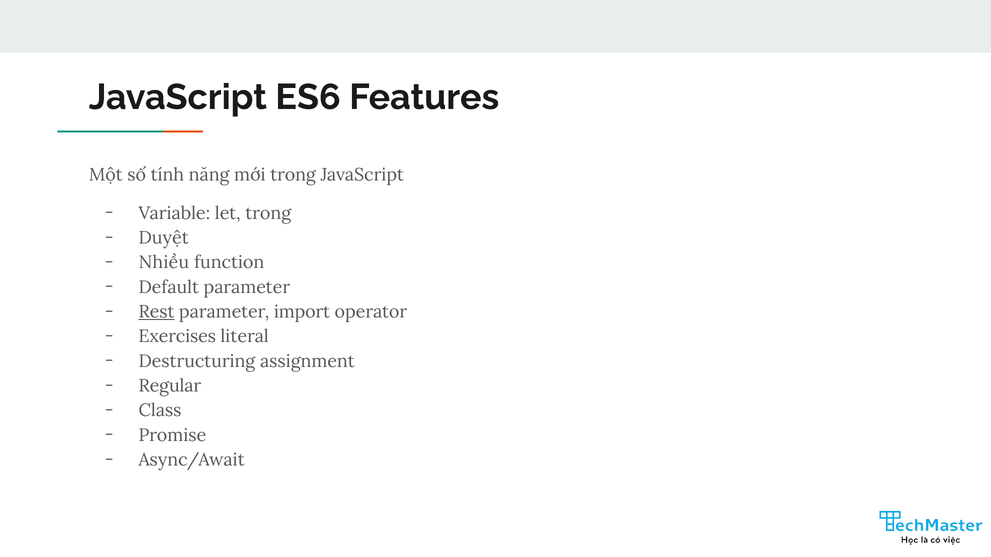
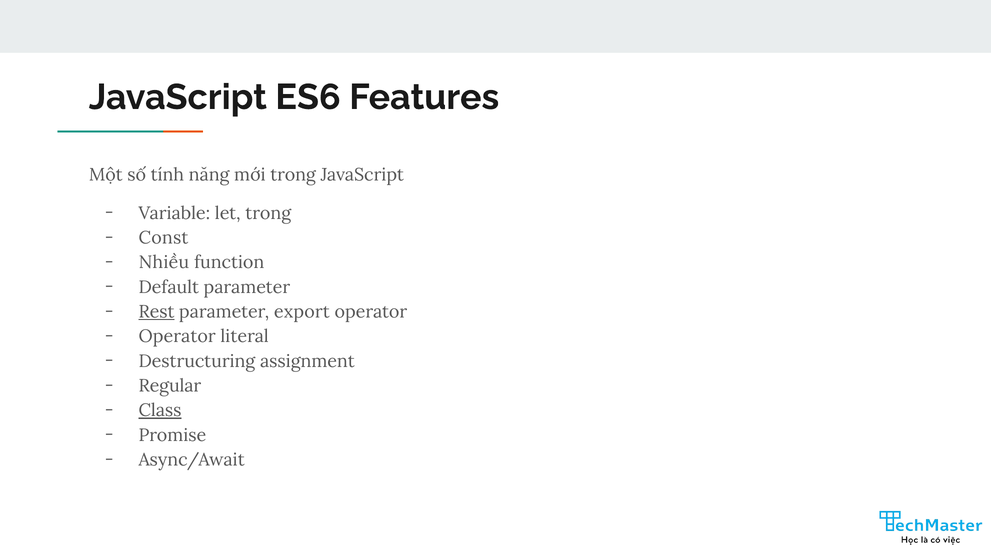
Duyệt: Duyệt -> Const (164, 238)
import: import -> export (302, 312)
Exercises: Exercises -> Operator (177, 337)
Class underline: none -> present (160, 411)
